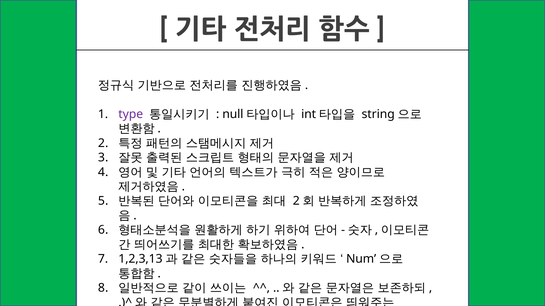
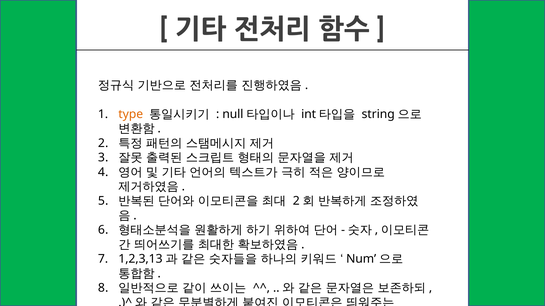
type colour: purple -> orange (131, 114)
